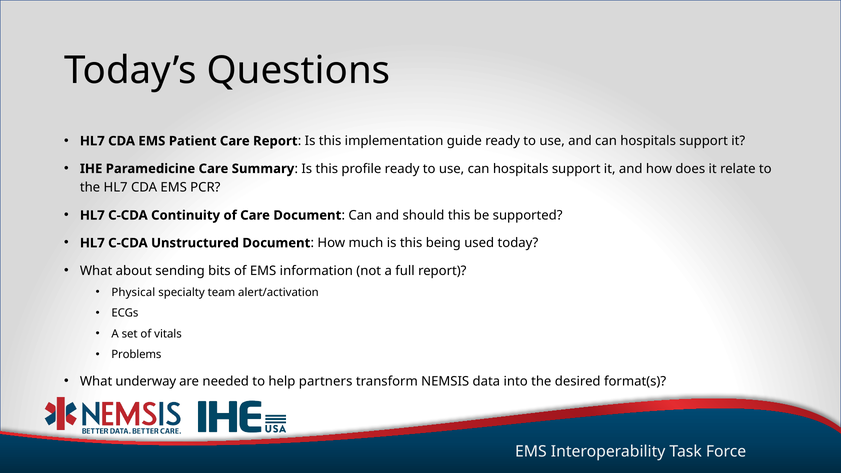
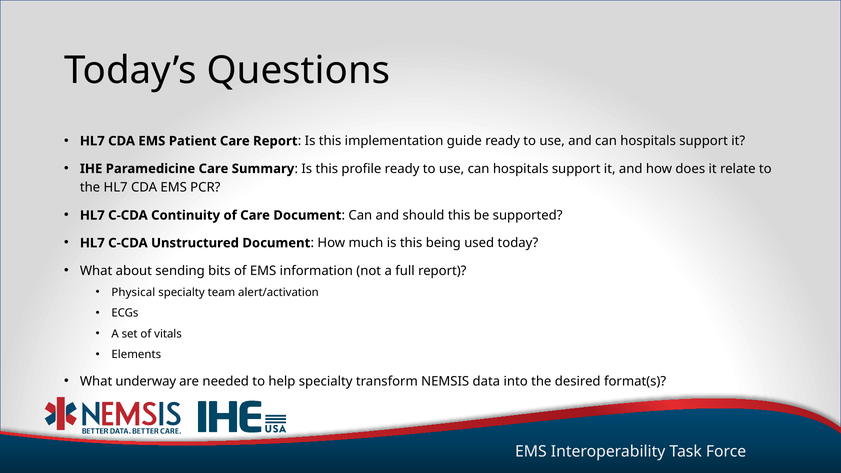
Problems: Problems -> Elements (136, 355)
help partners: partners -> specialty (326, 382)
